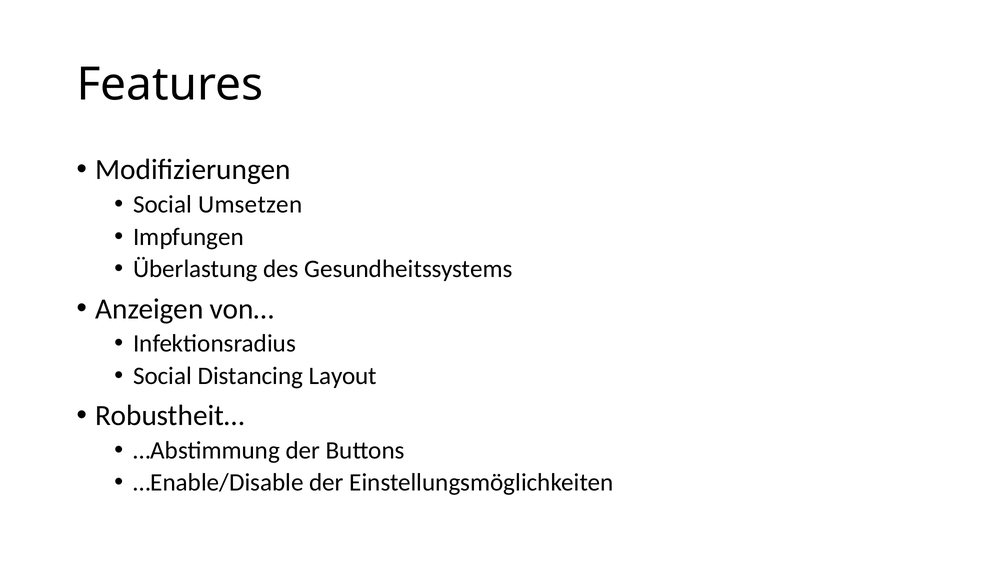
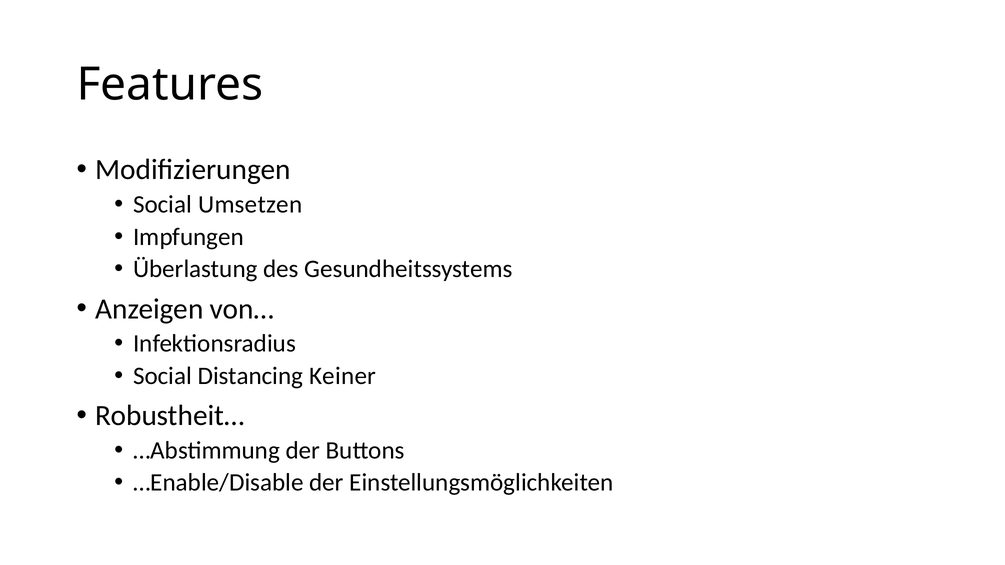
Layout: Layout -> Keiner (343, 376)
